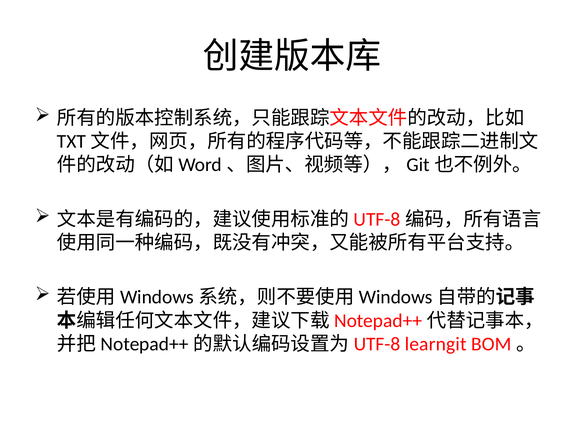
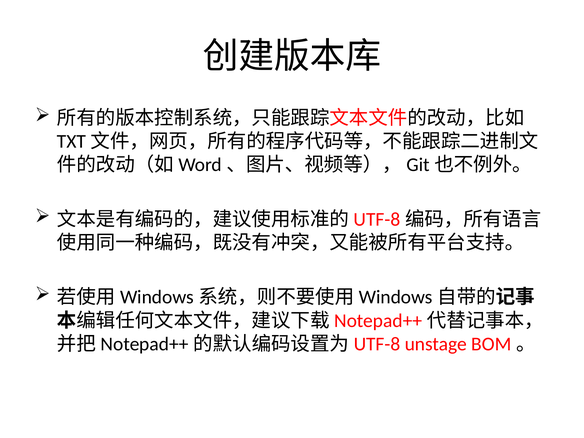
learngit: learngit -> unstage (436, 344)
